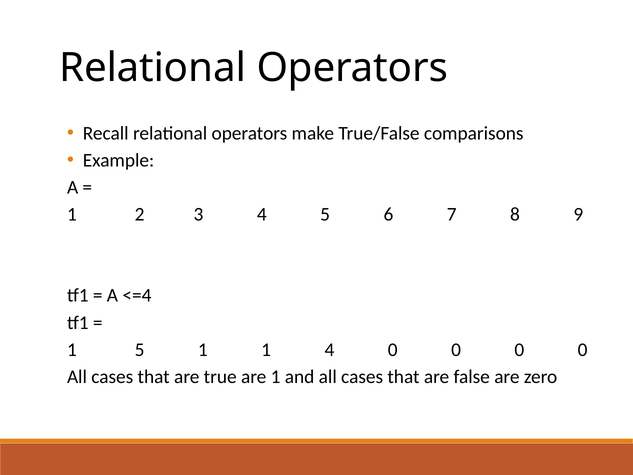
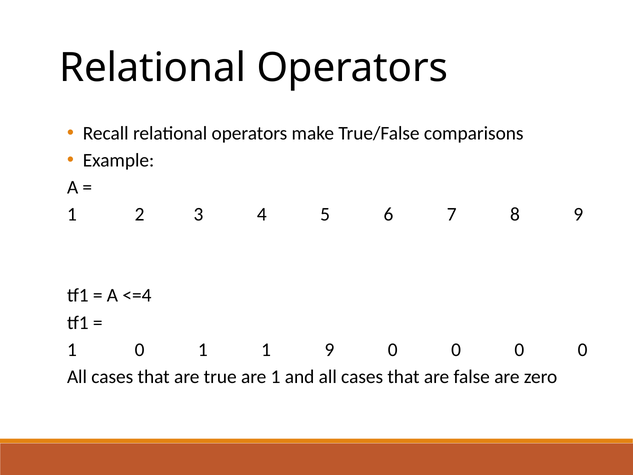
1 5: 5 -> 0 (140, 350)
1 4: 4 -> 9 (329, 350)
